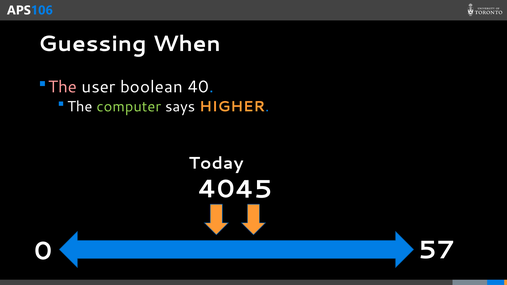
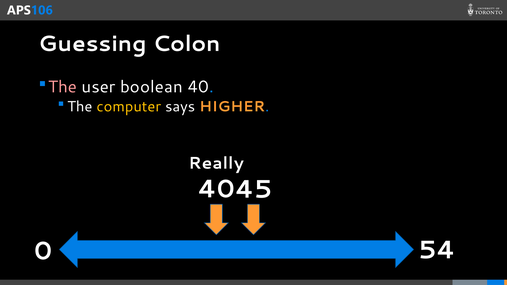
When: When -> Colon (187, 44)
computer colour: light green -> yellow (129, 107)
Today: Today -> Really (216, 163)
57: 57 -> 54 (437, 250)
